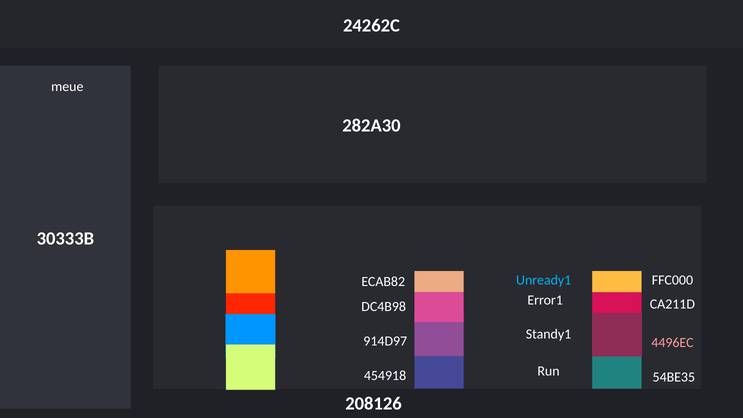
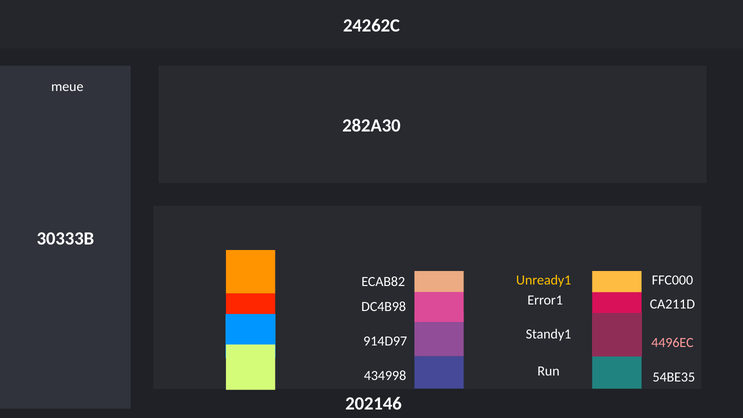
Unready1 colour: light blue -> yellow (544, 280)
454918: 454918 -> 434998 (385, 376)
208126: 208126 -> 202146 (373, 404)
